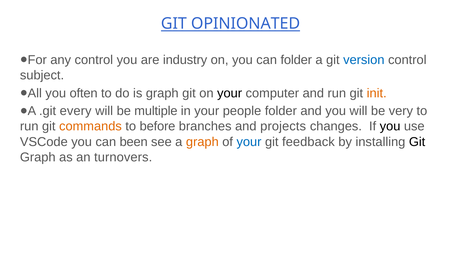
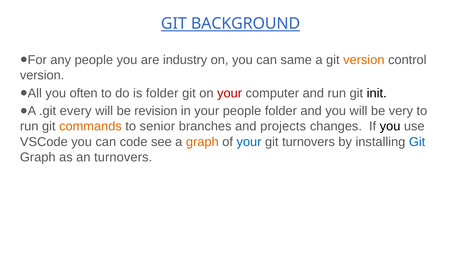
OPINIONATED: OPINIONATED -> BACKGROUND (246, 24)
any control: control -> people (94, 60)
can folder: folder -> same (296, 60)
version colour: blue -> orange (364, 60)
subject: subject -> version (42, 75)
is graph: graph -> folder (162, 93)
your colour: black -> red (230, 93)
init colour: orange -> black (377, 93)
multiple: multiple -> revision (156, 111)
before: before -> senior (157, 127)
been: been -> code (134, 142)
git feedback: feedback -> turnovers (309, 142)
Git colour: black -> blue (417, 142)
